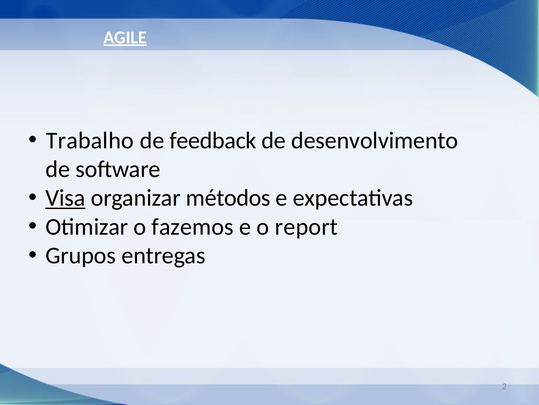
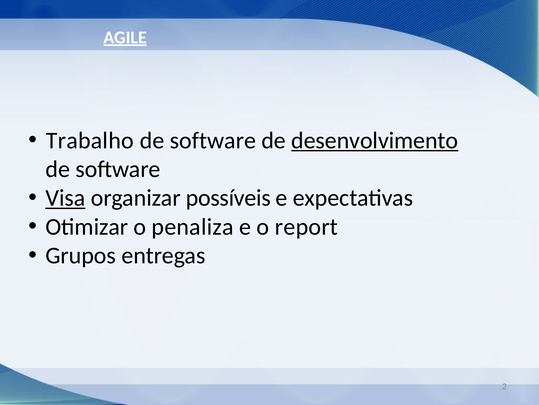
feedback: feedback -> software (213, 140)
desenvolvimento underline: none -> present (375, 140)
métodos: métodos -> possíveis (228, 198)
fazemos: fazemos -> penaliza (193, 226)
